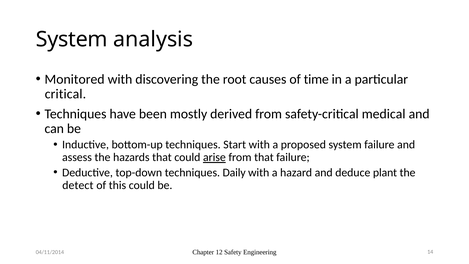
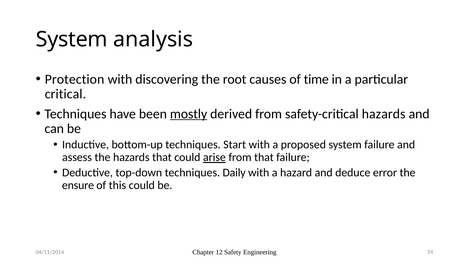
Monitored: Monitored -> Protection (75, 79)
mostly underline: none -> present (189, 114)
safety-critical medical: medical -> hazards (384, 114)
plant: plant -> error (385, 172)
detect: detect -> ensure (78, 185)
